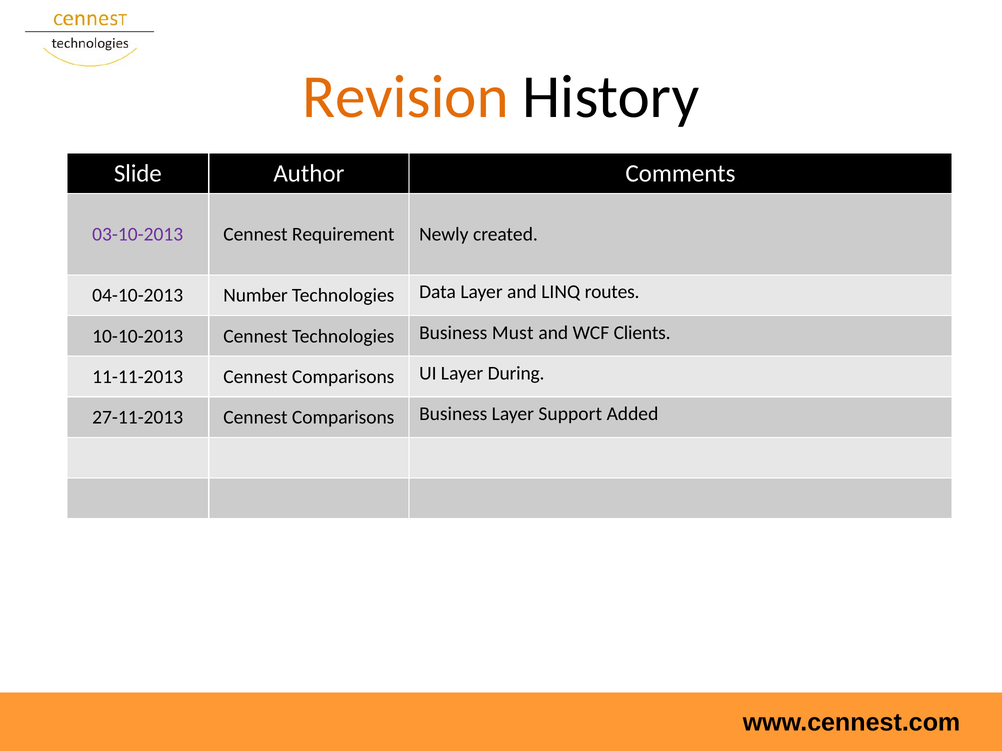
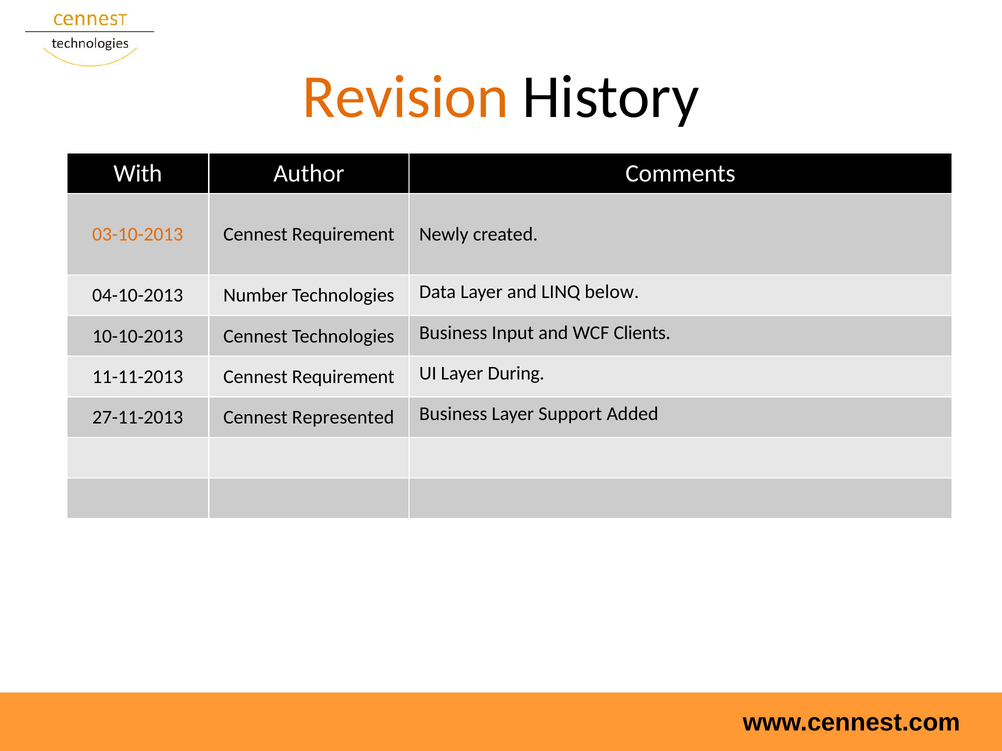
Slide: Slide -> With (138, 174)
03-10-2013 colour: purple -> orange (138, 235)
routes: routes -> below (612, 292)
Must: Must -> Input (513, 333)
11-11-2013 Cennest Comparisons: Comparisons -> Requirement (343, 377)
27-11-2013 Cennest Comparisons: Comparisons -> Represented (343, 418)
